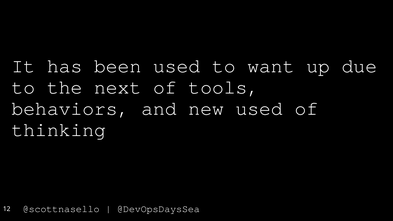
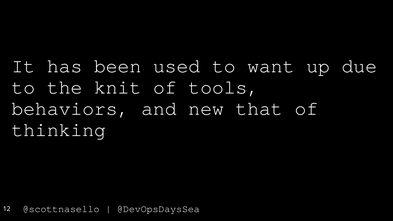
next: next -> knit (118, 87)
new used: used -> that (259, 108)
